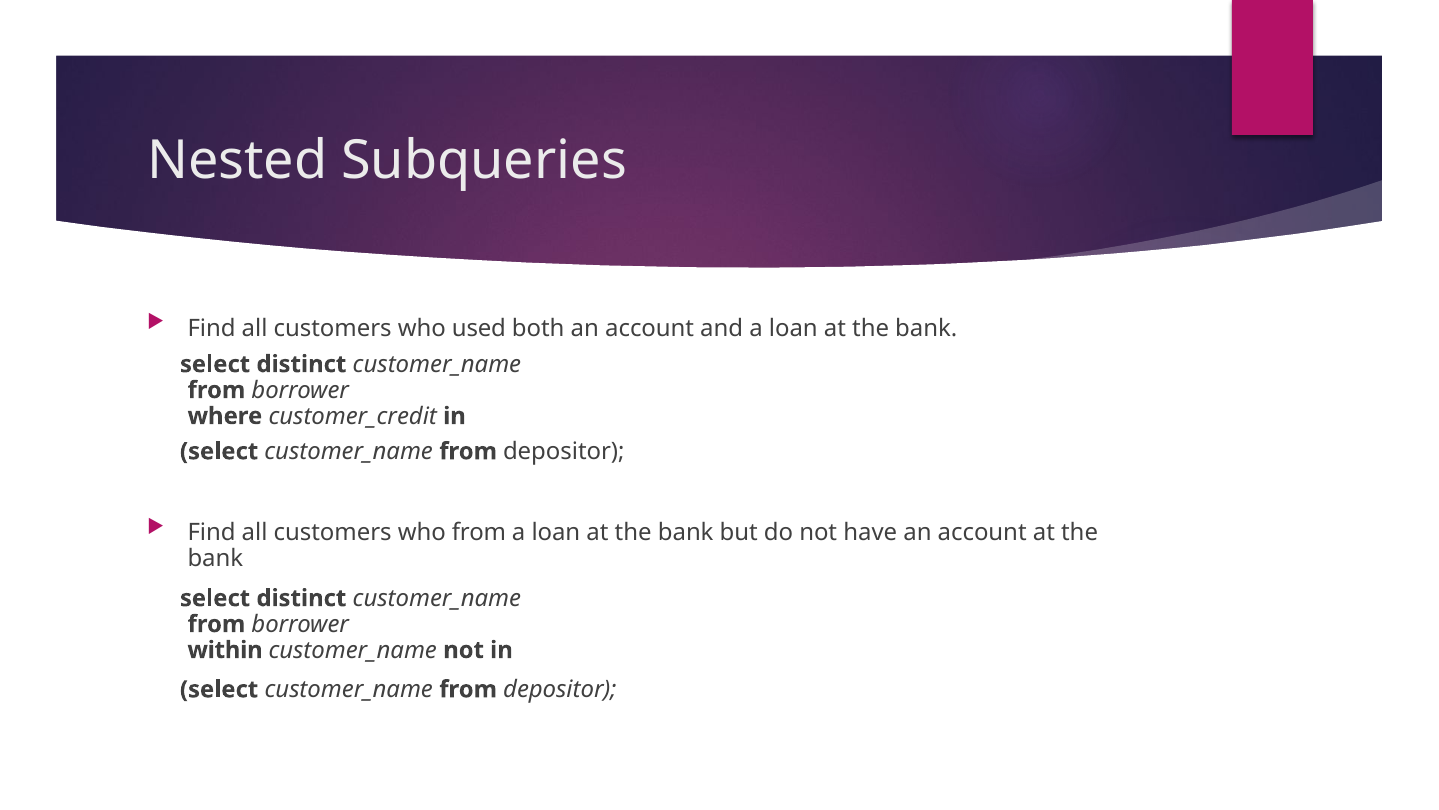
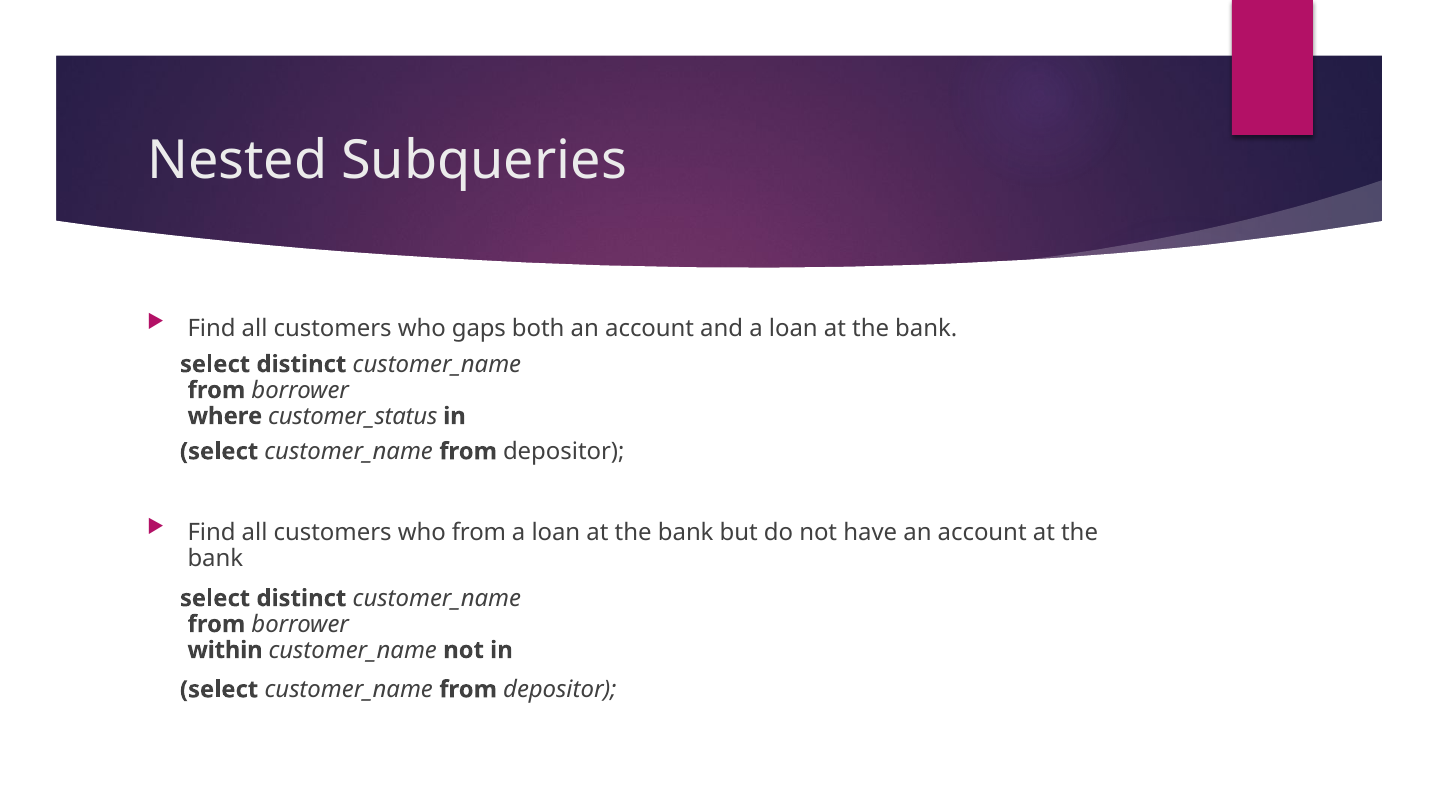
used: used -> gaps (479, 329)
customer_credit: customer_credit -> customer_status (353, 416)
